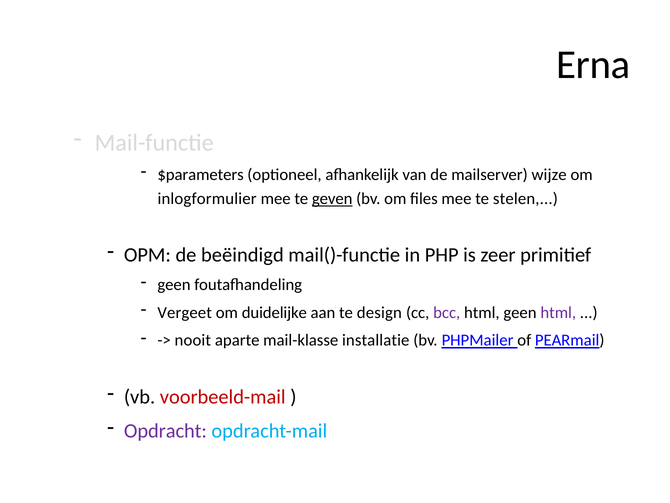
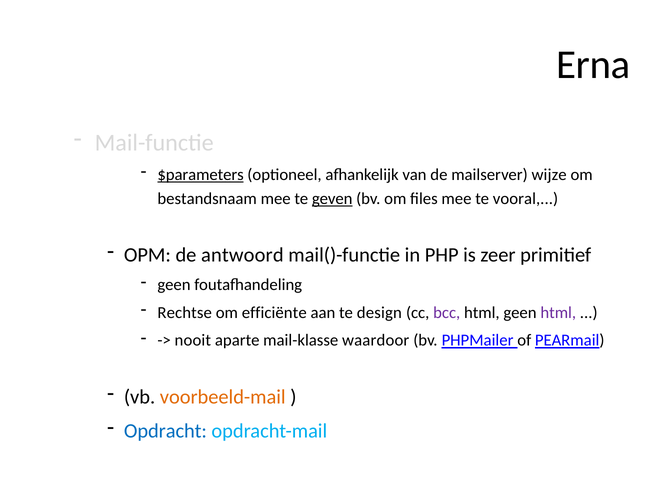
$parameters underline: none -> present (201, 174)
inlogformulier: inlogformulier -> bestandsnaam (207, 198)
stelen: stelen -> vooral (525, 198)
beëindigd: beëindigd -> antwoord (242, 255)
Vergeet: Vergeet -> Rechtse (185, 312)
duidelijke: duidelijke -> efficiënte (274, 312)
installatie: installatie -> waardoor (376, 340)
voorbeeld-mail colour: red -> orange (223, 396)
Opdracht colour: purple -> blue (165, 430)
